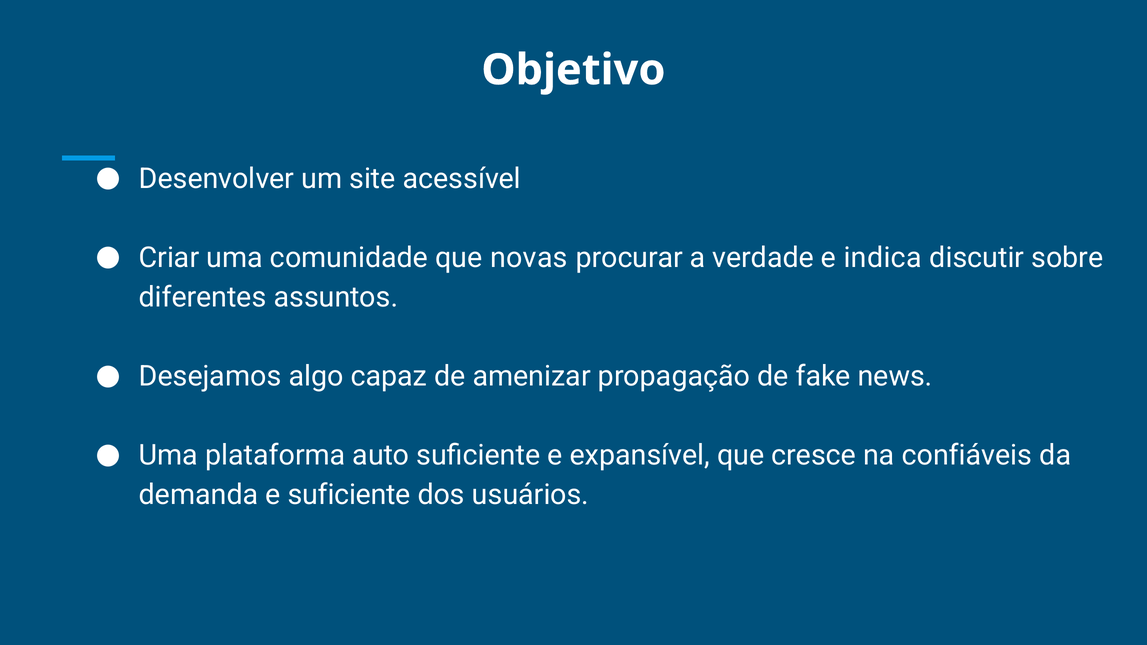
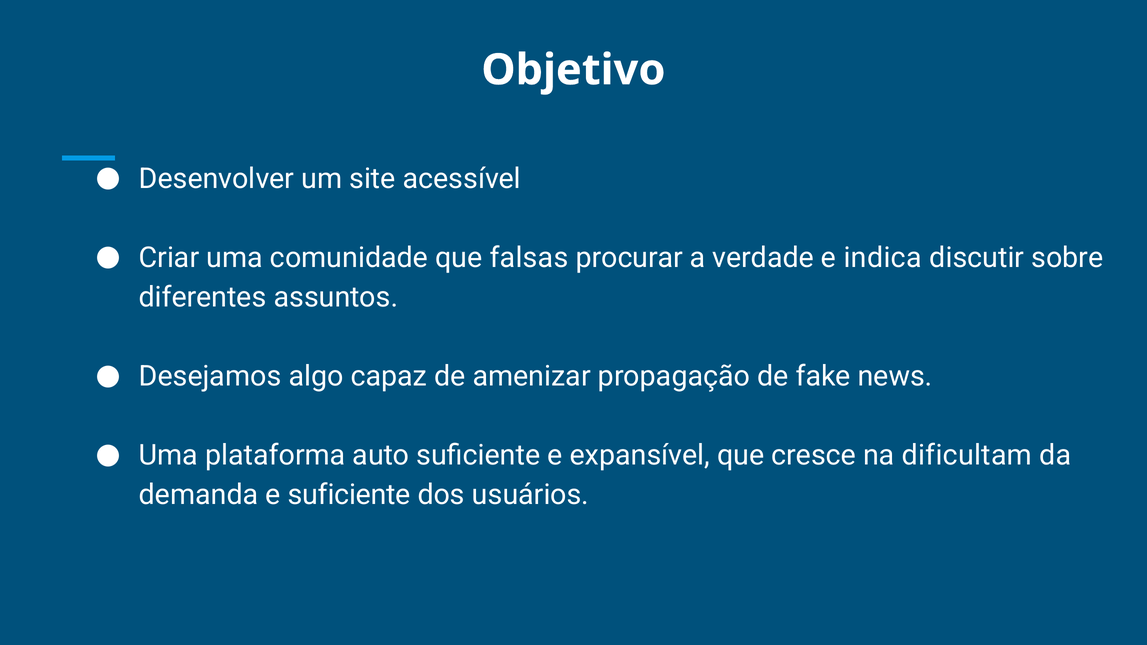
novas: novas -> falsas (529, 258)
confiáveis: confiáveis -> dificultam (967, 456)
